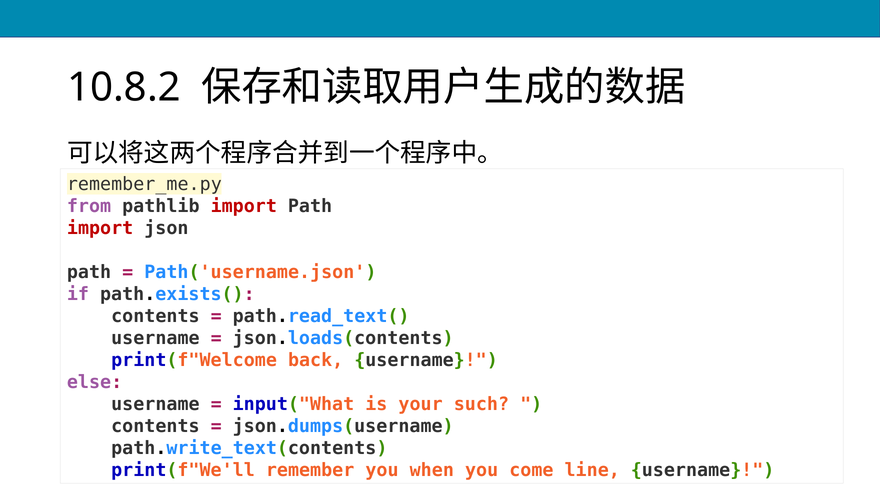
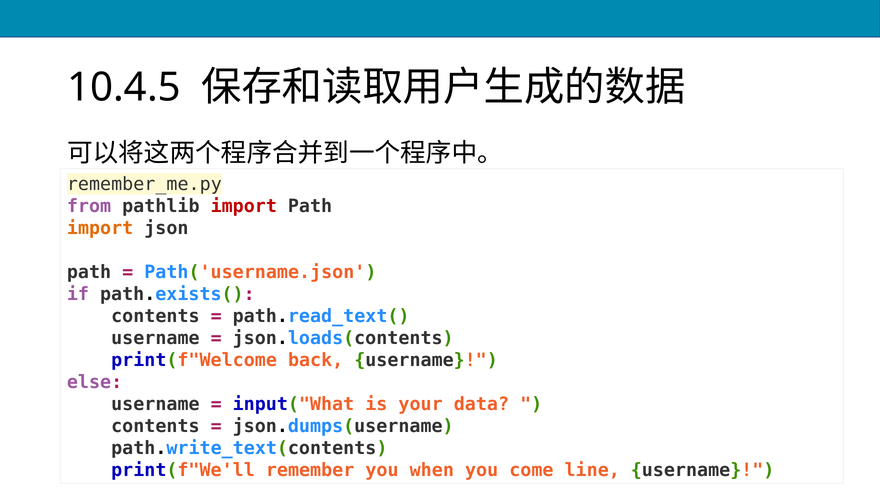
10.8.2: 10.8.2 -> 10.4.5 (124, 87)
import colour: red -> orange (100, 228)
such: such -> data (481, 404)
